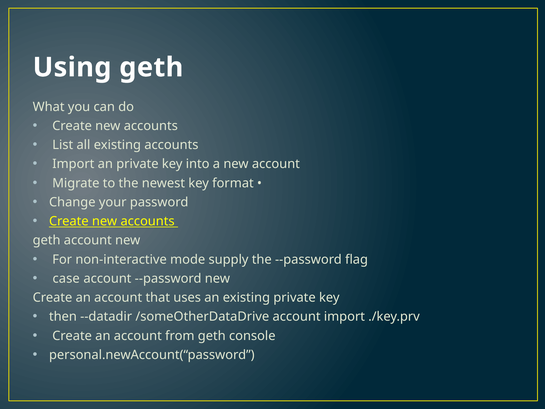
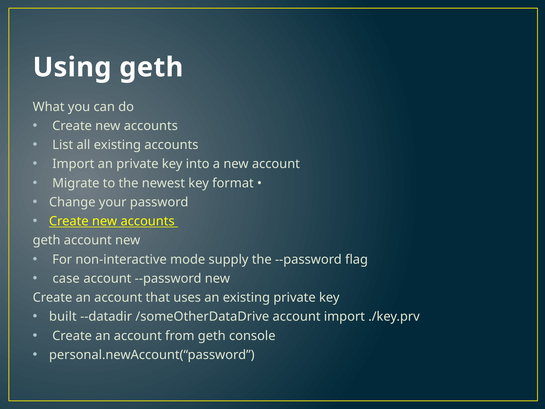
then: then -> built (63, 317)
